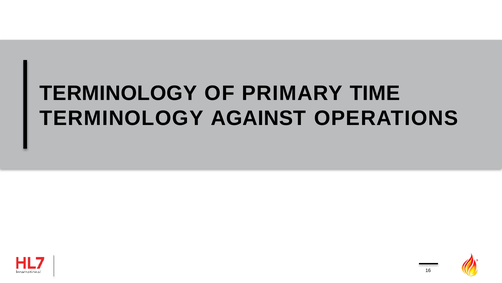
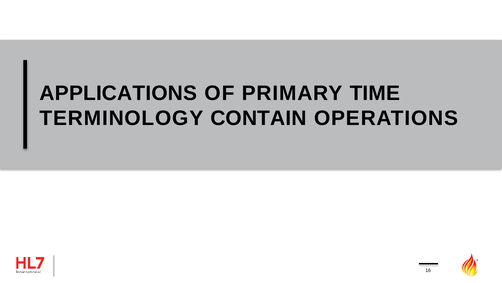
TERMINOLOGY: TERMINOLOGY -> APPLICATIONS (118, 93)
AGAINST: AGAINST -> CONTAIN (258, 118)
